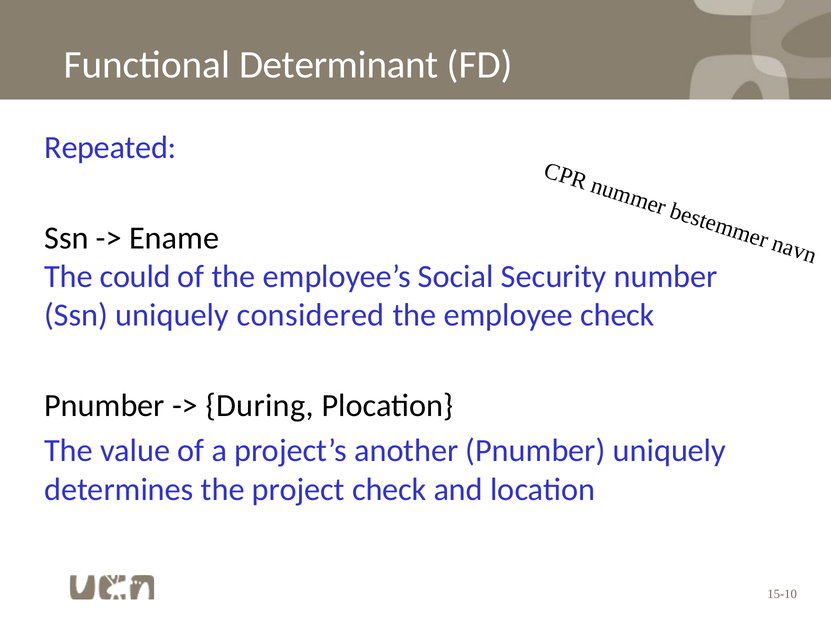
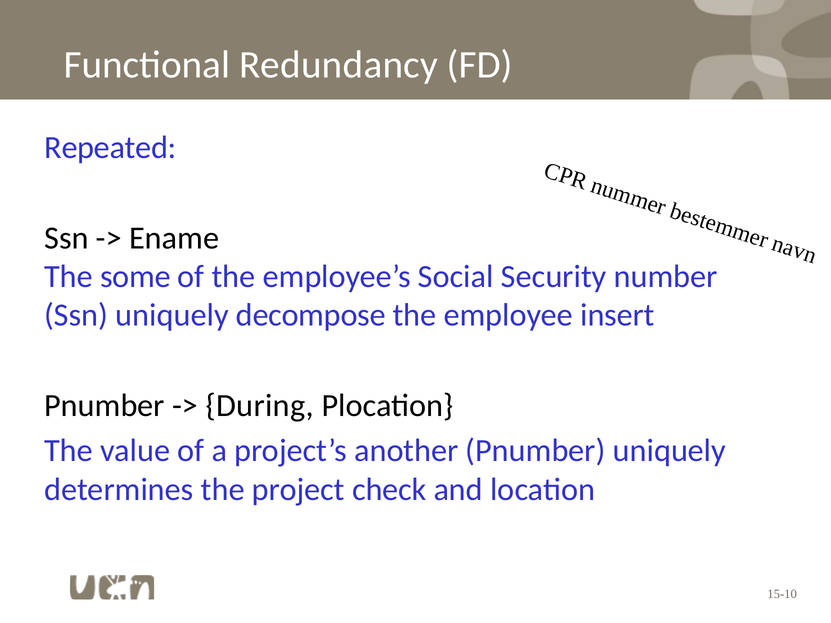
Determinant: Determinant -> Redundancy (338, 65)
could: could -> some (135, 277)
considered: considered -> decompose (311, 315)
employee check: check -> insert (617, 315)
